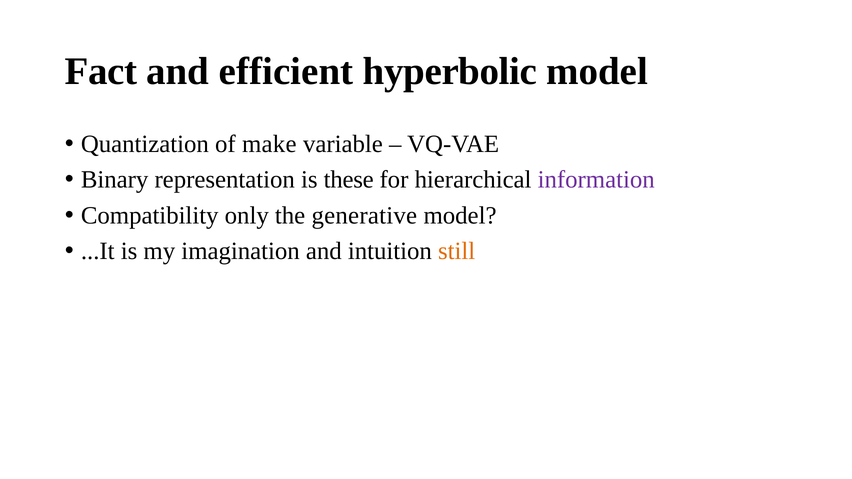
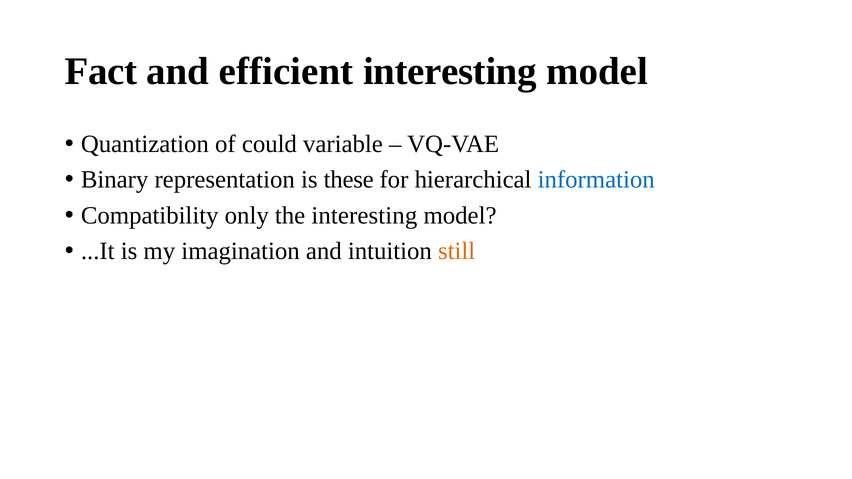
efficient hyperbolic: hyperbolic -> interesting (450, 72)
make: make -> could (269, 144)
information colour: purple -> blue (596, 180)
the generative: generative -> interesting (364, 215)
